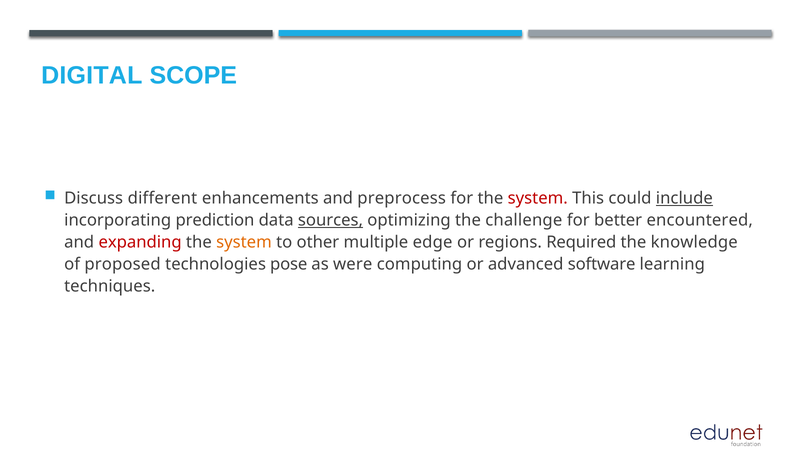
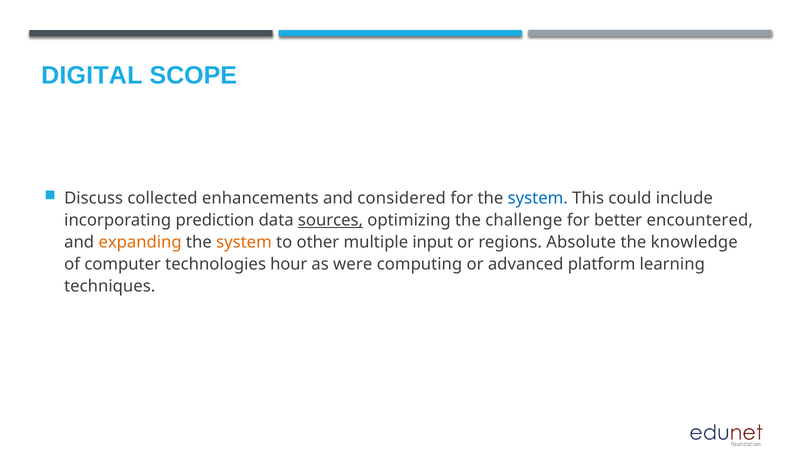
different: different -> collected (163, 198)
preprocess: preprocess -> considered (402, 198)
system colour: red -> blue (538, 198)
include underline: present -> none (684, 198)
expanding colour: red -> orange (140, 242)
edge: edge -> input (433, 242)
Required: Required -> Absolute (581, 242)
proposed: proposed -> computer (123, 264)
pose: pose -> hour (289, 264)
software: software -> platform (602, 264)
